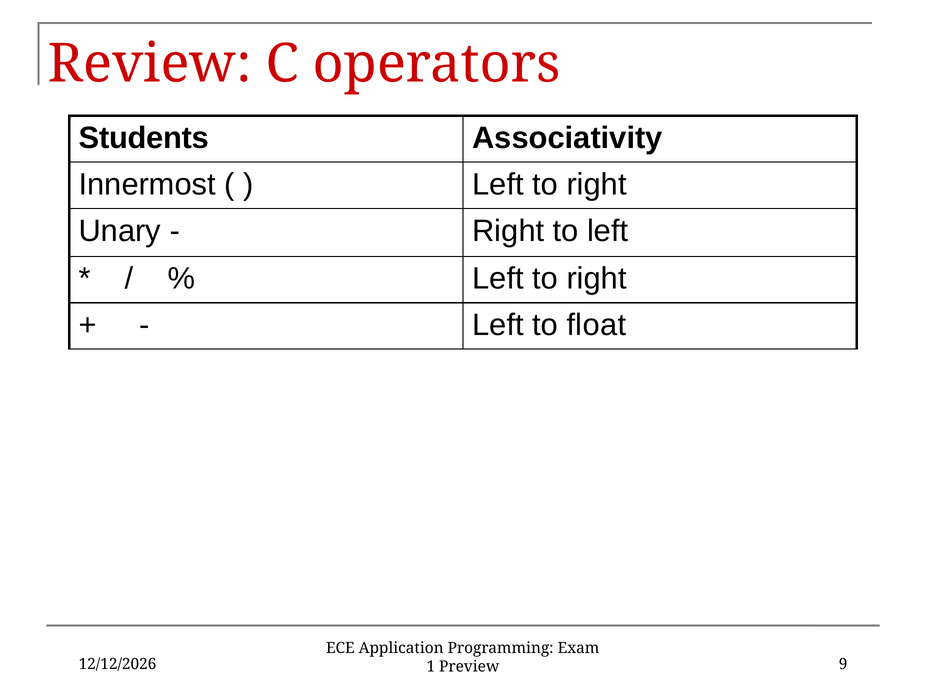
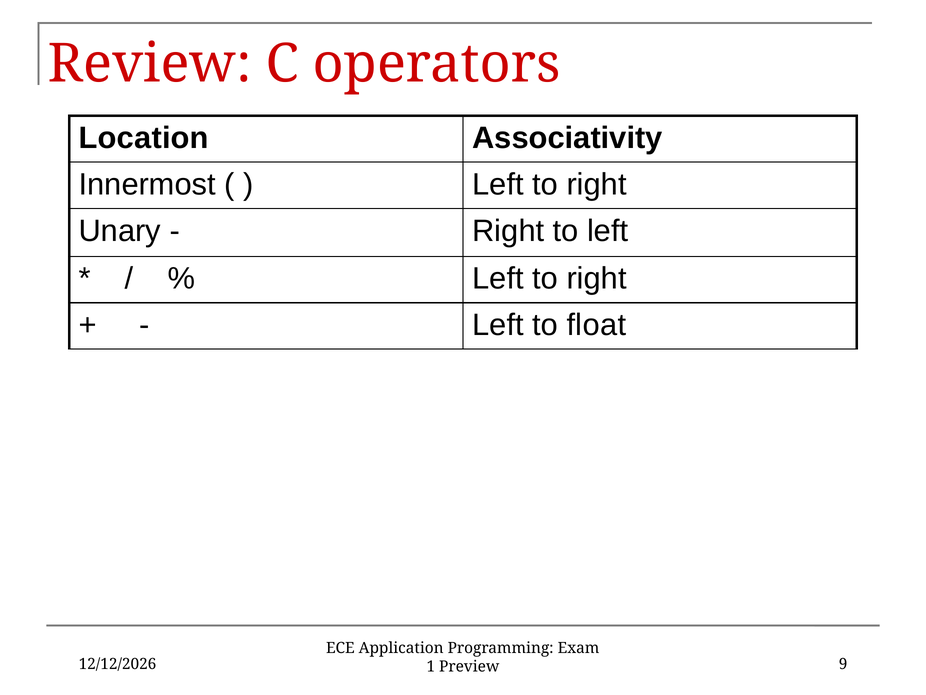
Students: Students -> Location (144, 138)
